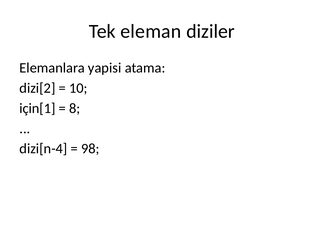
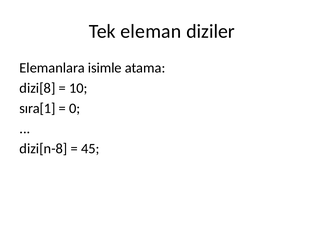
yapisi: yapisi -> isimle (105, 68)
dizi[2: dizi[2 -> dizi[8 (37, 88)
için[1: için[1 -> sıra[1 (37, 108)
8: 8 -> 0 (75, 108)
dizi[n-4: dizi[n-4 -> dizi[n-8 (43, 149)
98: 98 -> 45 (90, 149)
